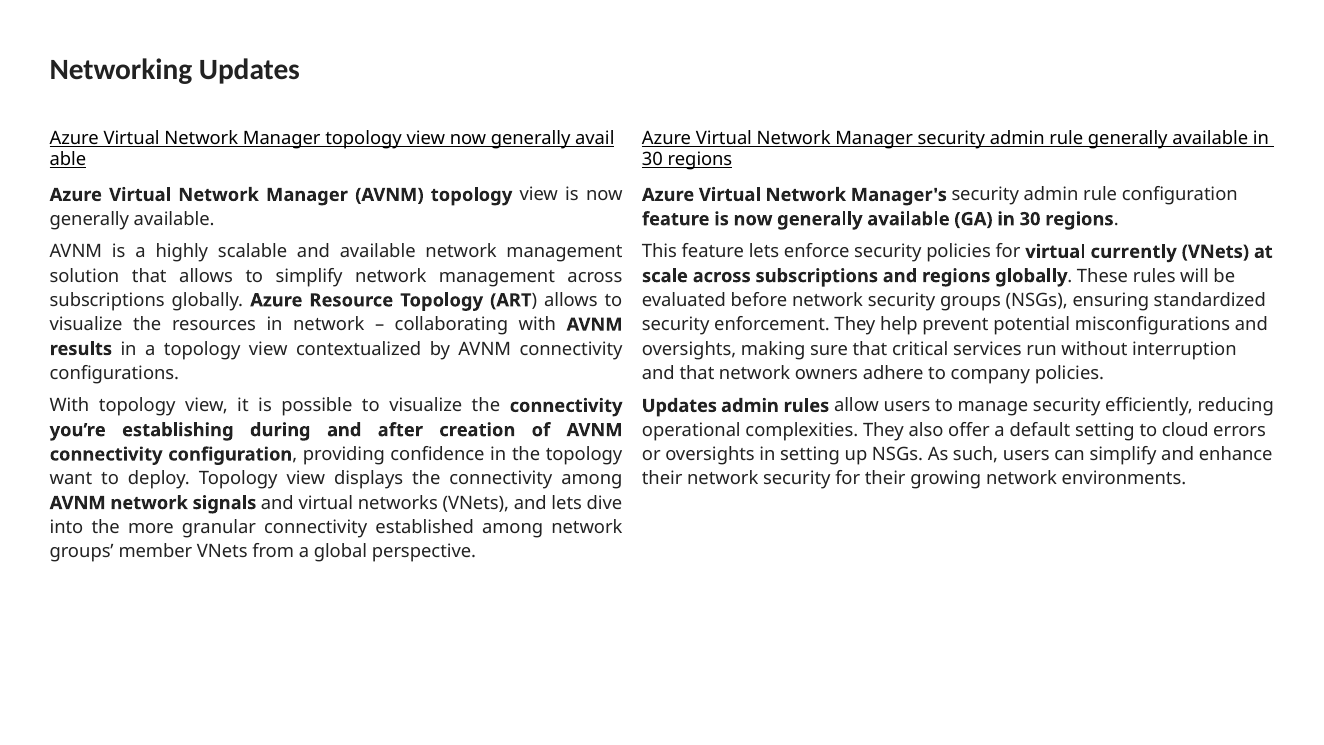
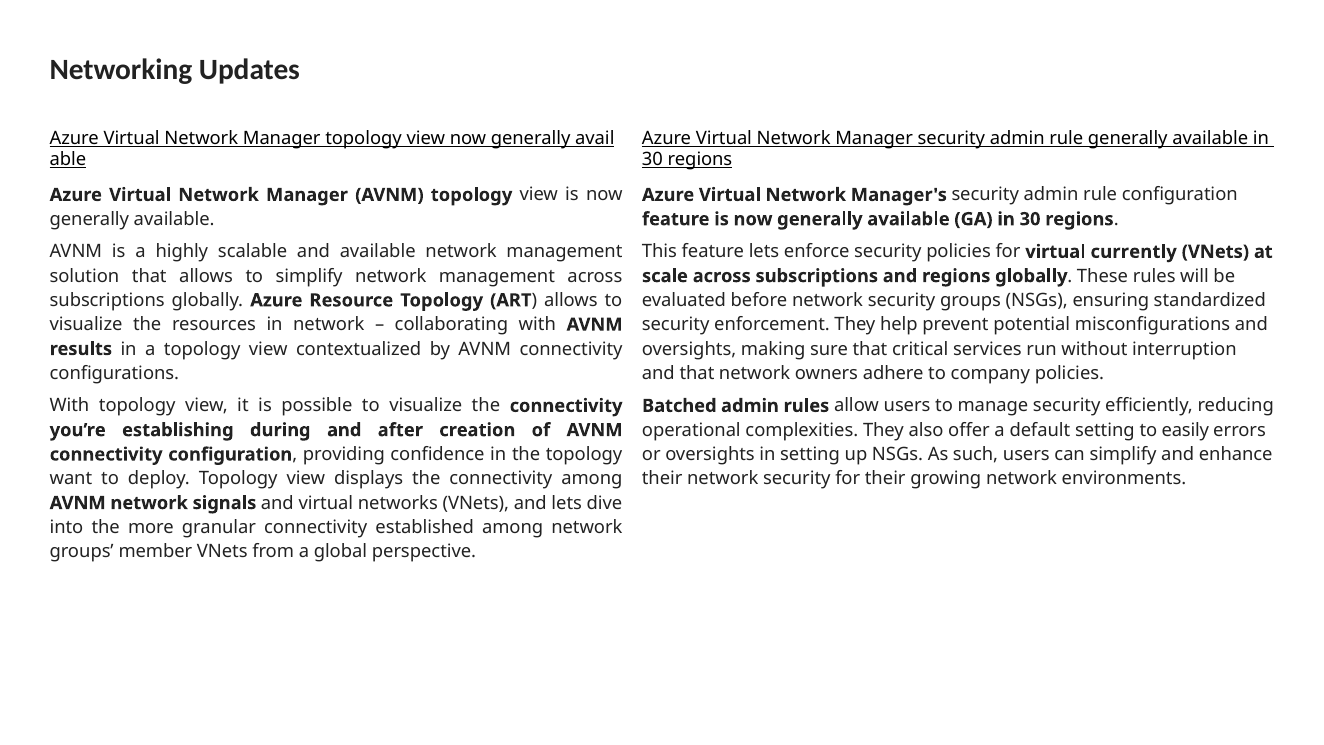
Updates: Updates -> Batched (679, 406)
cloud: cloud -> easily (1185, 430)
